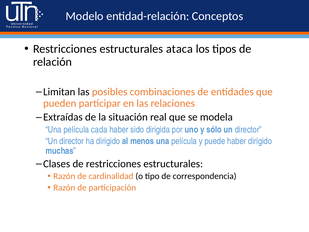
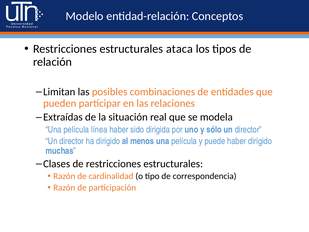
cada: cada -> línea (99, 129)
